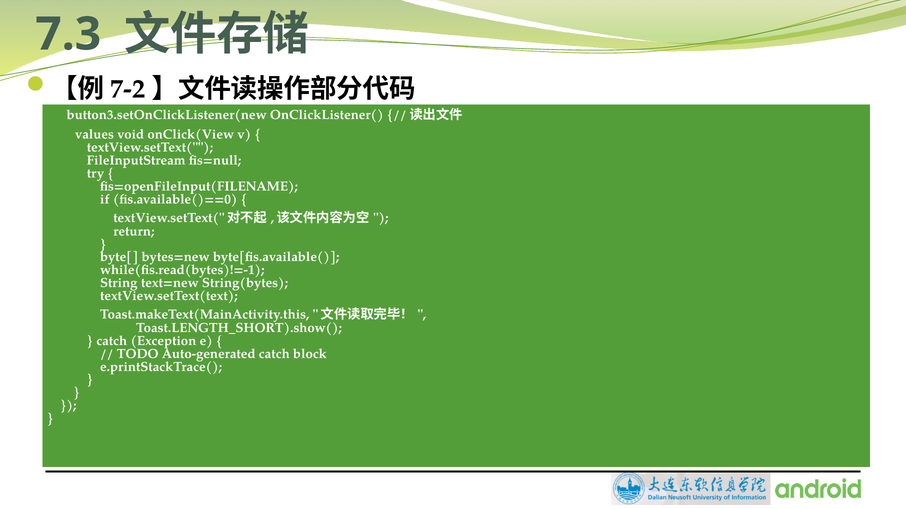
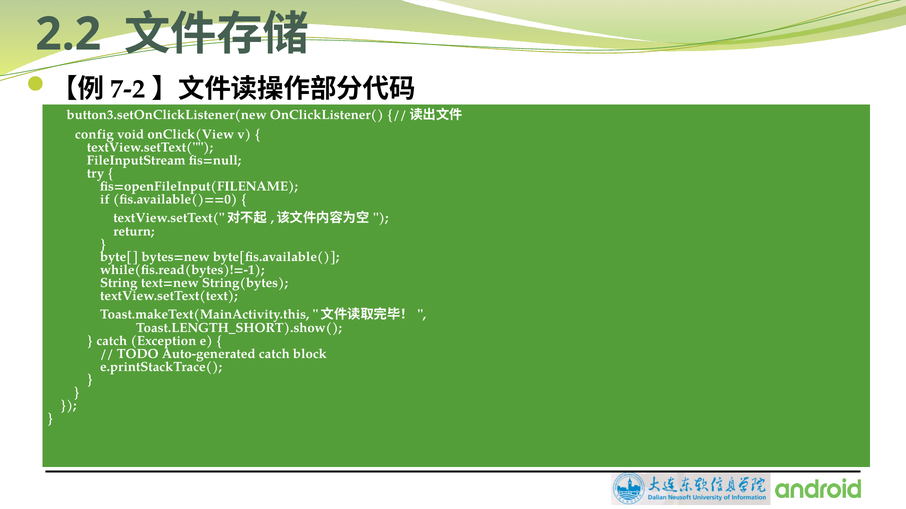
7.3: 7.3 -> 2.2 (68, 34)
values: values -> config (94, 134)
